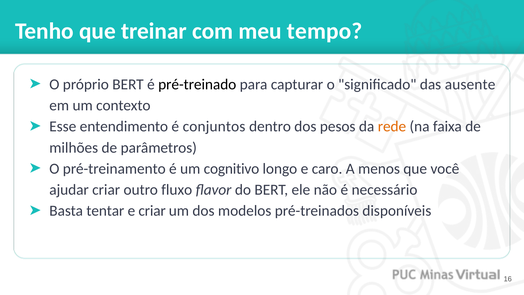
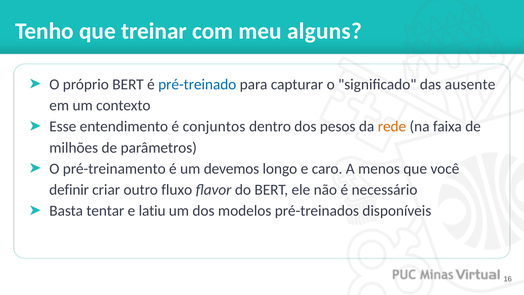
tempo: tempo -> alguns (325, 31)
pré-treinado colour: black -> blue (197, 84)
cognitivo: cognitivo -> devemos (231, 169)
ajudar: ajudar -> definir (69, 190)
e criar: criar -> latiu (152, 211)
